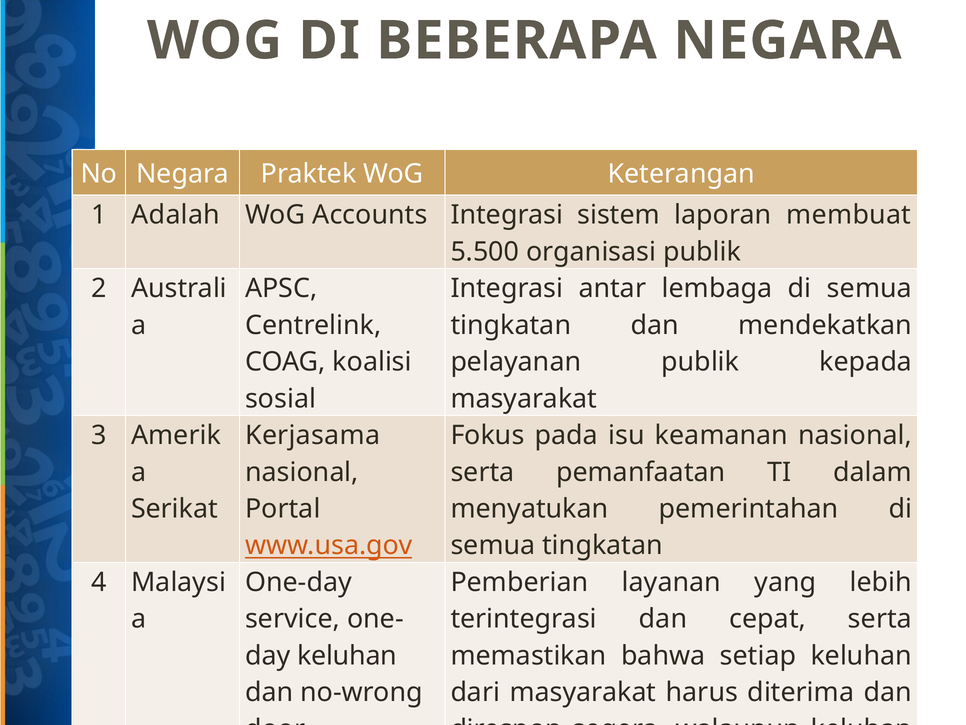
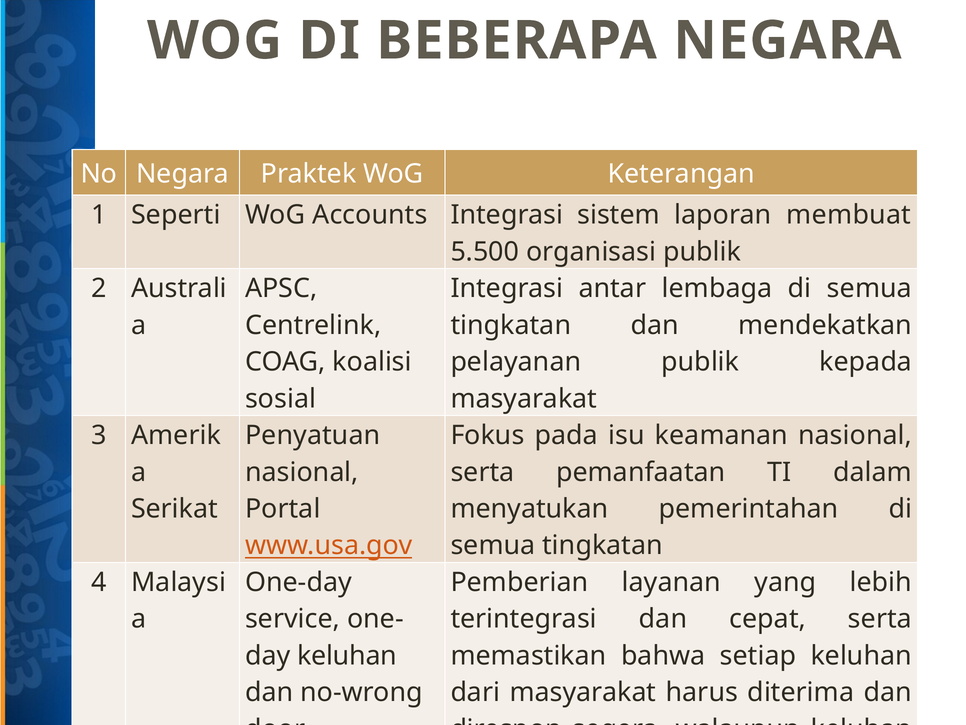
Adalah: Adalah -> Seperti (176, 215)
Kerjasama: Kerjasama -> Penyatuan (313, 435)
